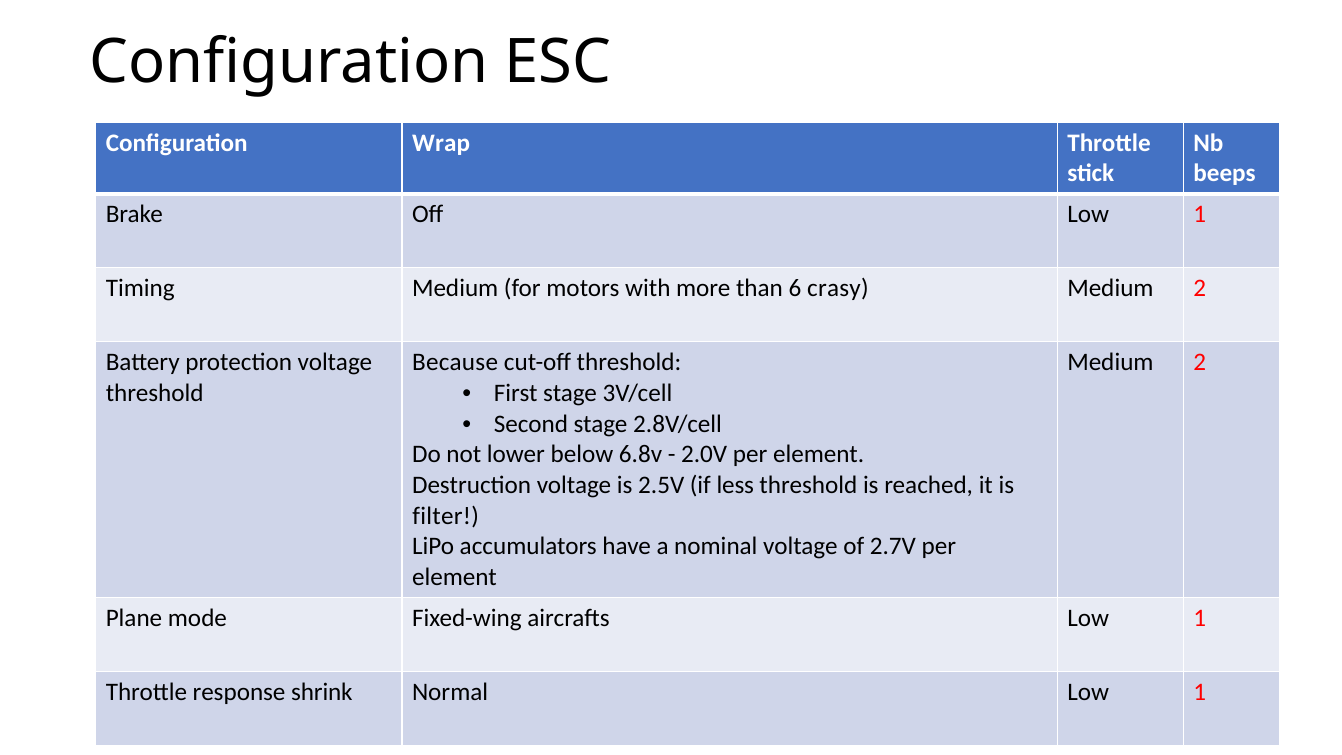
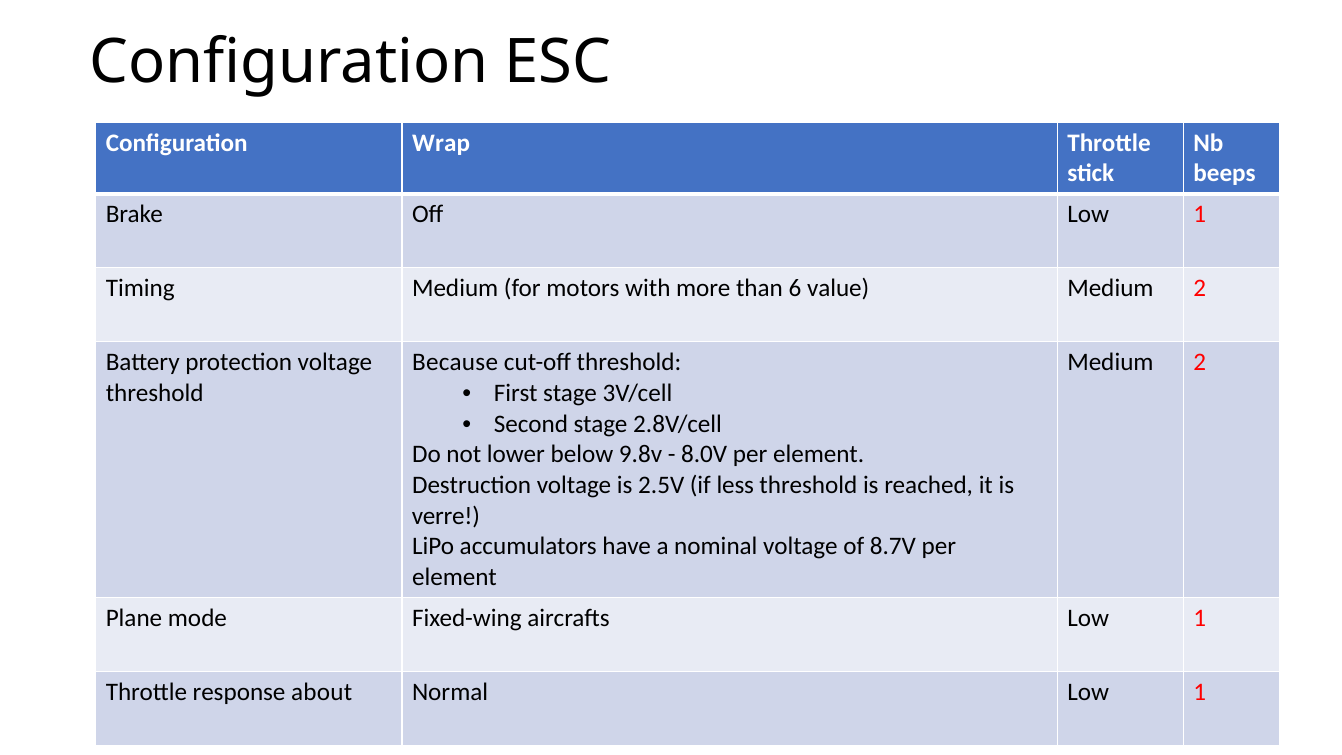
crasy: crasy -> value (838, 288)
6.8v: 6.8v -> 9.8v (641, 454)
2.0V: 2.0V -> 8.0V (704, 454)
filter: filter -> verre (446, 516)
2.7V: 2.7V -> 8.7V (893, 547)
shrink: shrink -> about (322, 692)
